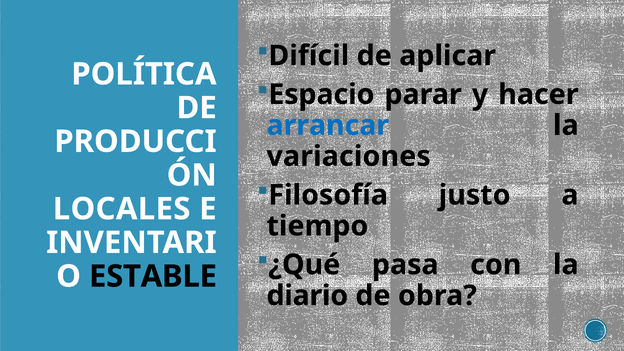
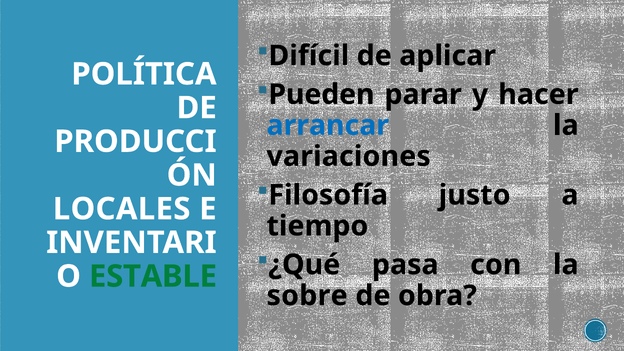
Espacio: Espacio -> Pueden (321, 94)
ESTABLE colour: black -> green (153, 276)
diario: diario -> sobre (307, 296)
